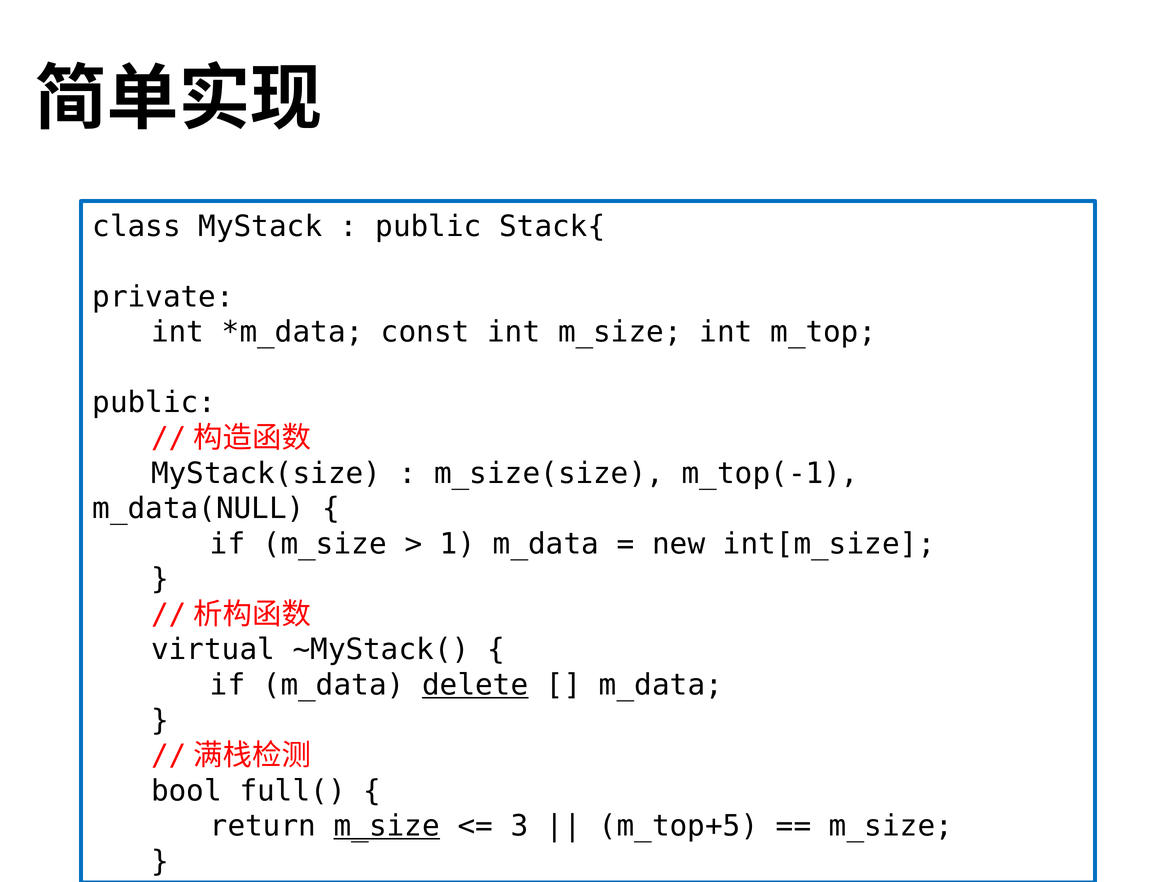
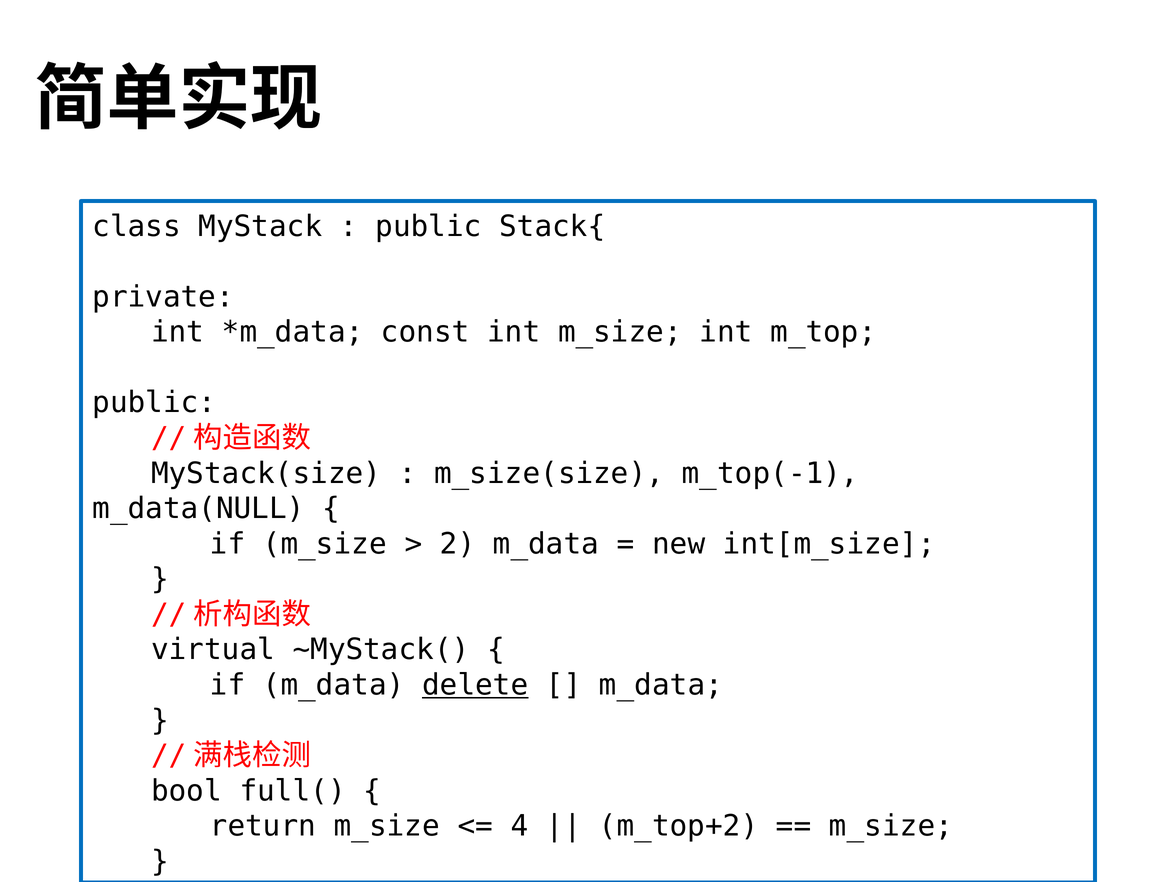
1: 1 -> 2 (458, 544)
m_size underline: present -> none (387, 826)
3: 3 -> 4 (519, 826)
m_top+5: m_top+5 -> m_top+2 (679, 826)
